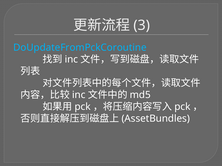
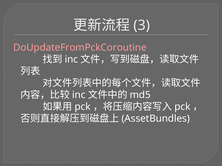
DoUpdateFromPckCoroutine colour: light blue -> pink (80, 48)
